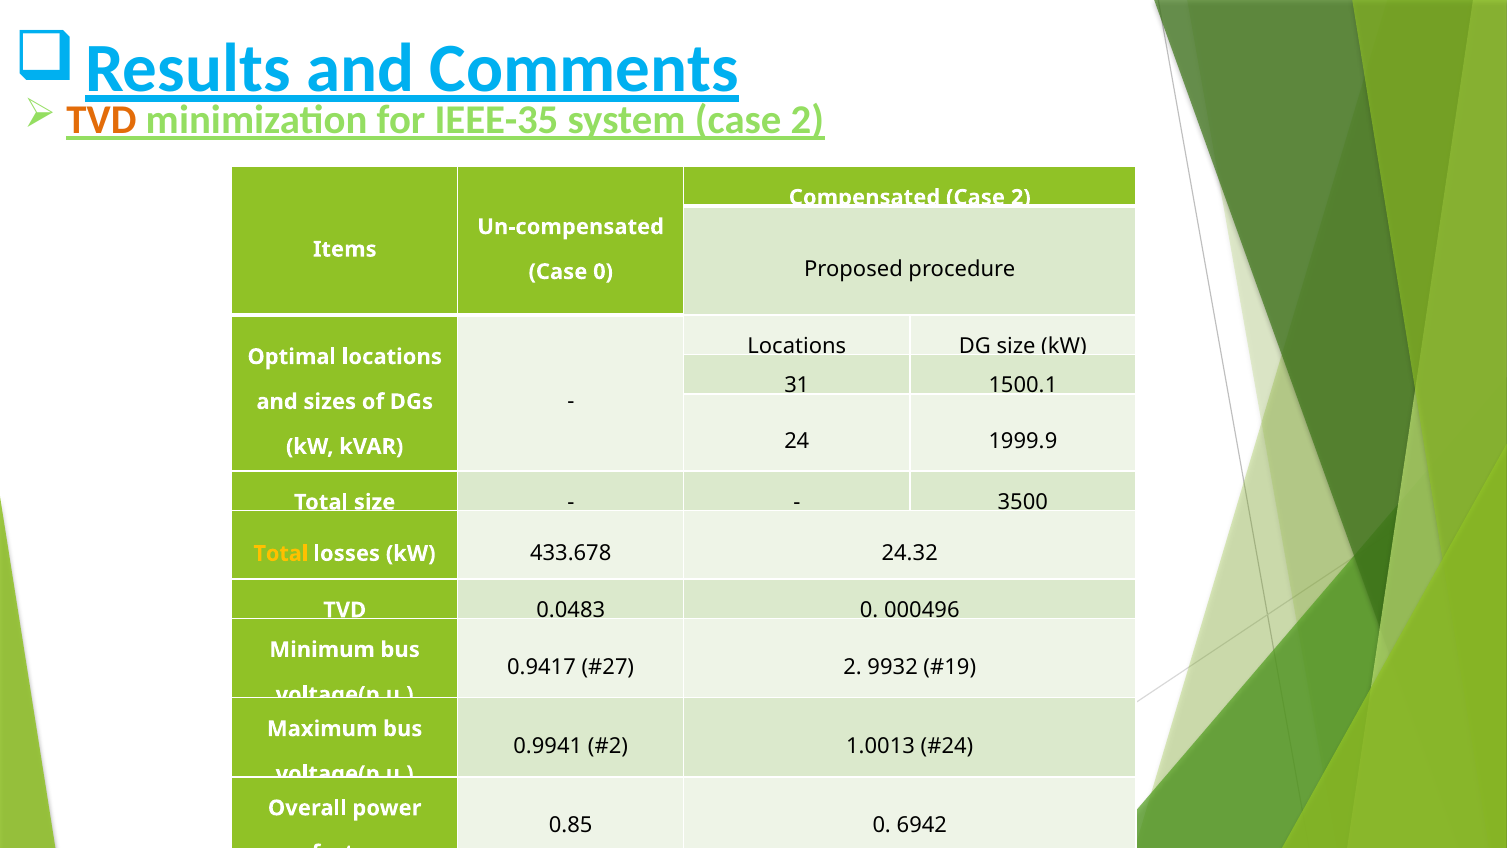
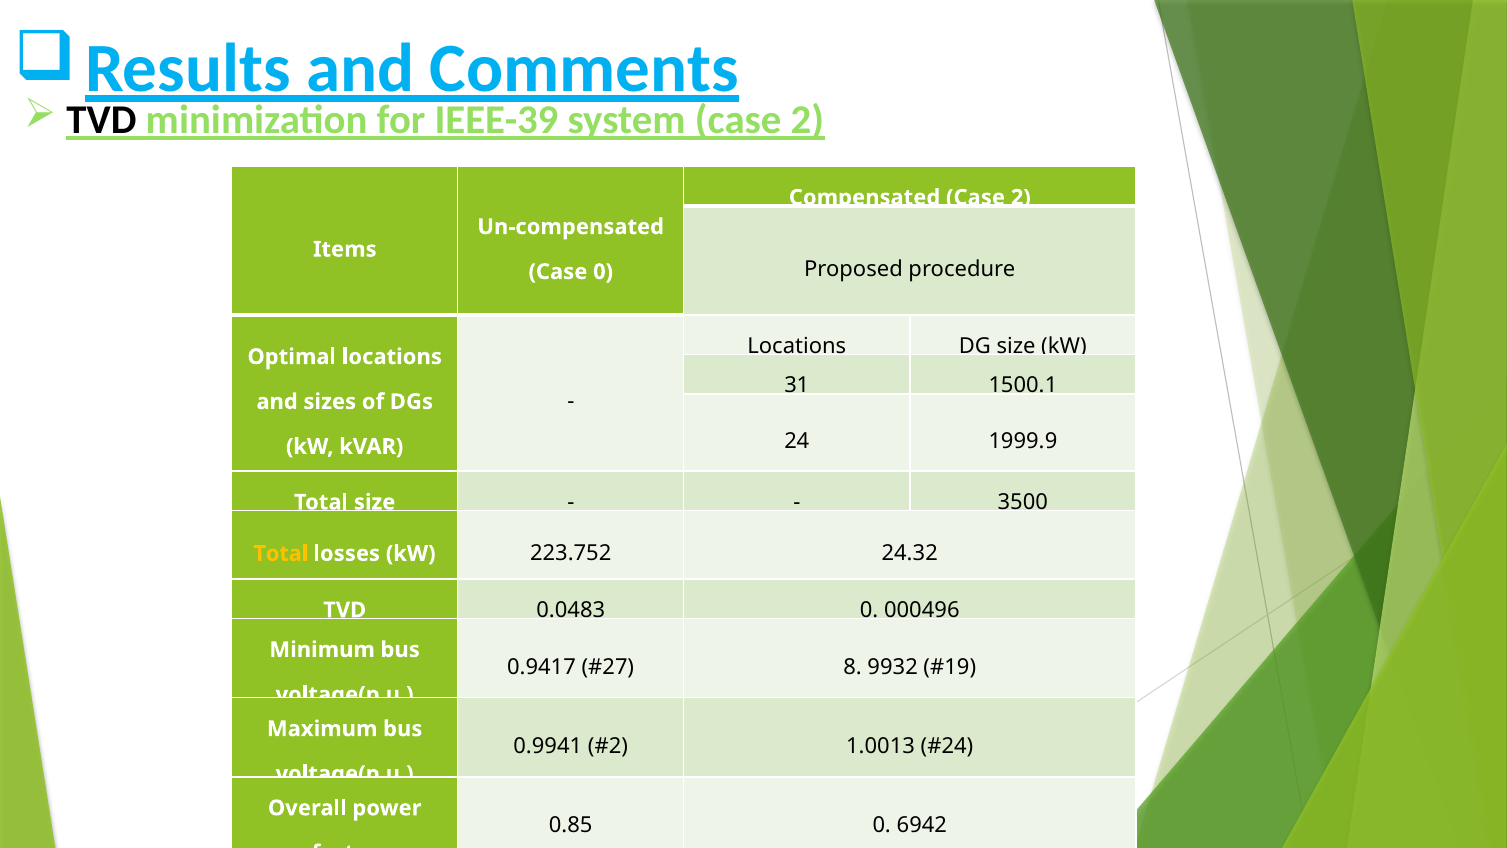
TVD colour: orange -> black (101, 120)
IEEE-35: IEEE-35 -> IEEE-39 (497, 120)
433.678: 433.678 -> 223.752 (571, 553)
2: 2 -> 8 (853, 667)
